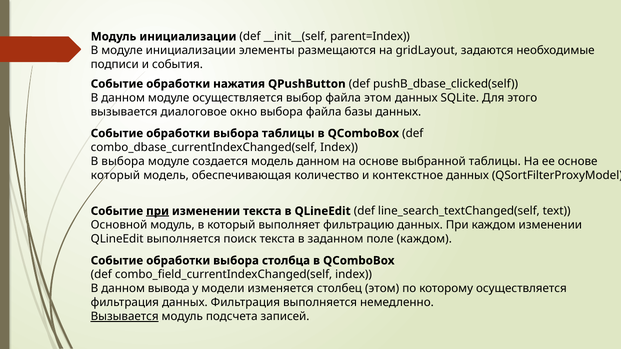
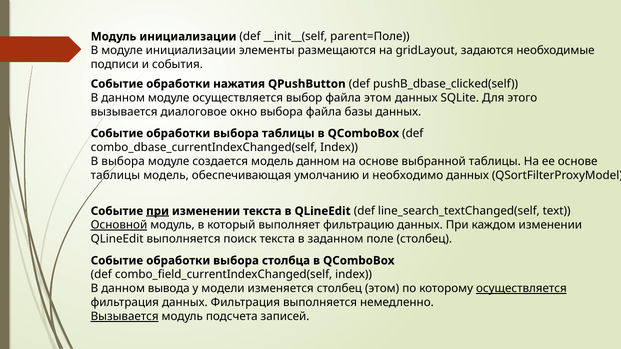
parent=Index: parent=Index -> parent=Поле (370, 37)
который: который -> таблицы (115, 175)
количество: количество -> умолчанию (327, 175)
контекстное: контекстное -> необходимо (408, 175)
Основной underline: none -> present (119, 225)
поле каждом: каждом -> столбец (424, 239)
осуществляется underline: none -> present (521, 289)
